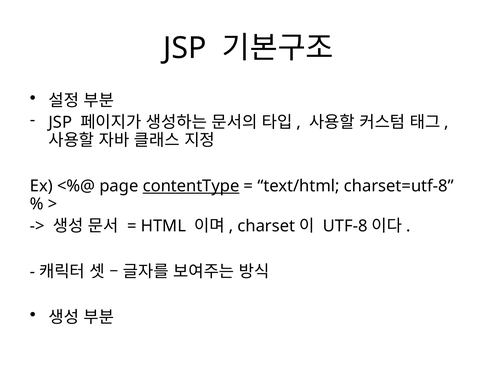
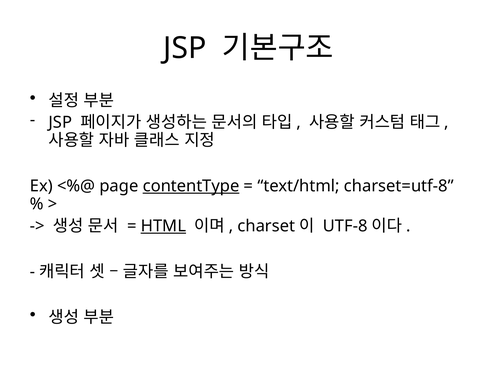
HTML underline: none -> present (163, 226)
